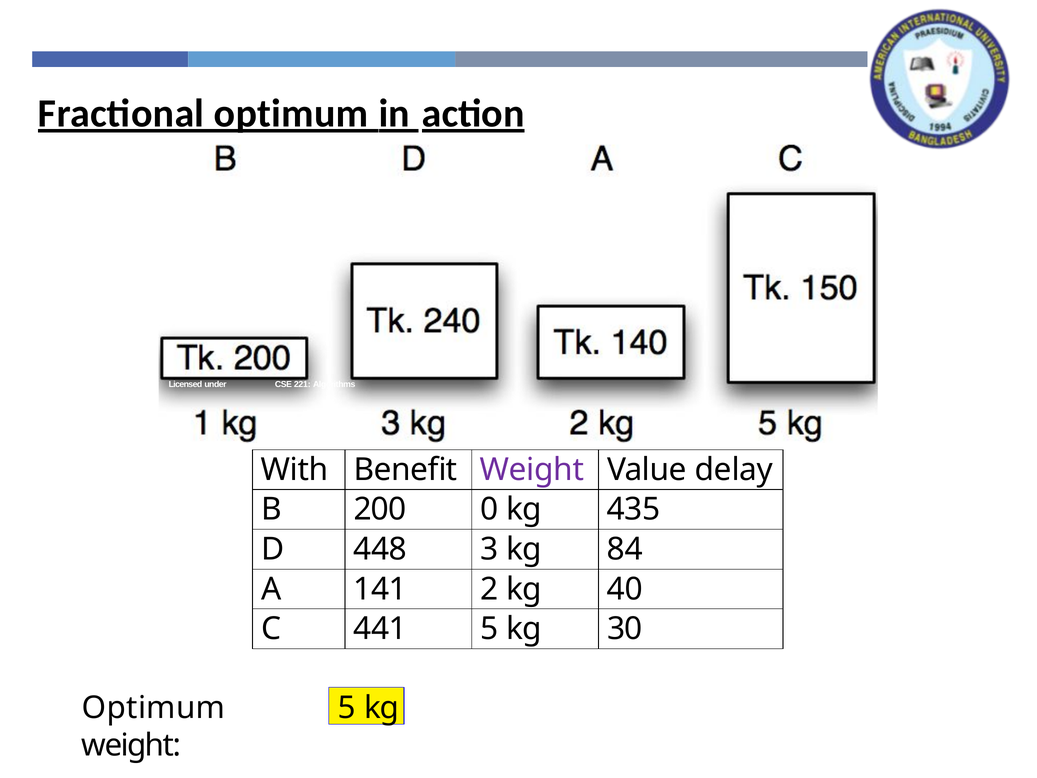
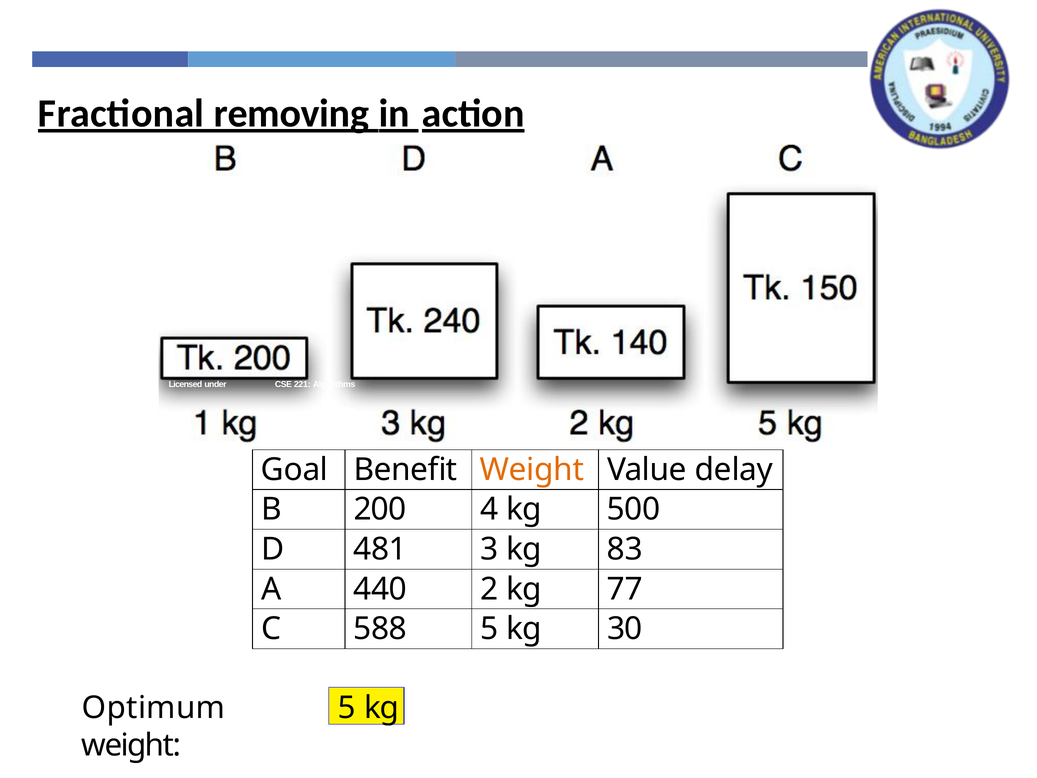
Fractional optimum: optimum -> removing (291, 114)
With: With -> Goal (295, 470)
Weight colour: purple -> orange (532, 470)
0: 0 -> 4 (489, 509)
435: 435 -> 500 (634, 509)
448: 448 -> 481 (380, 549)
84: 84 -> 83 (625, 549)
141: 141 -> 440 (380, 589)
40: 40 -> 77 (625, 589)
441: 441 -> 588 (380, 629)
